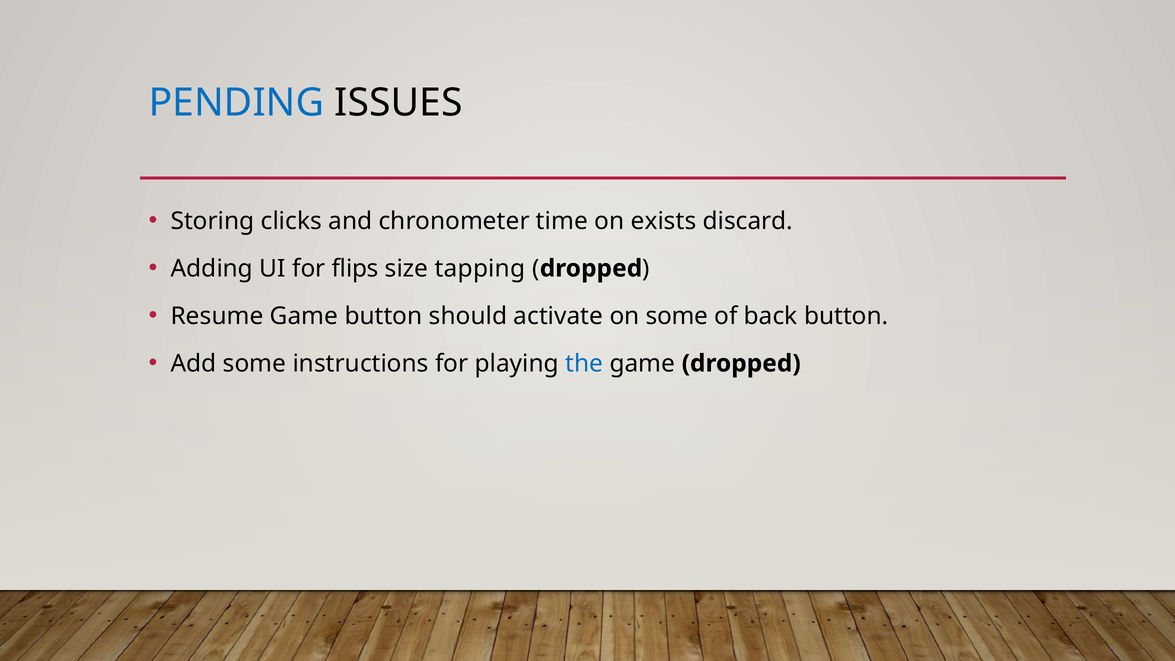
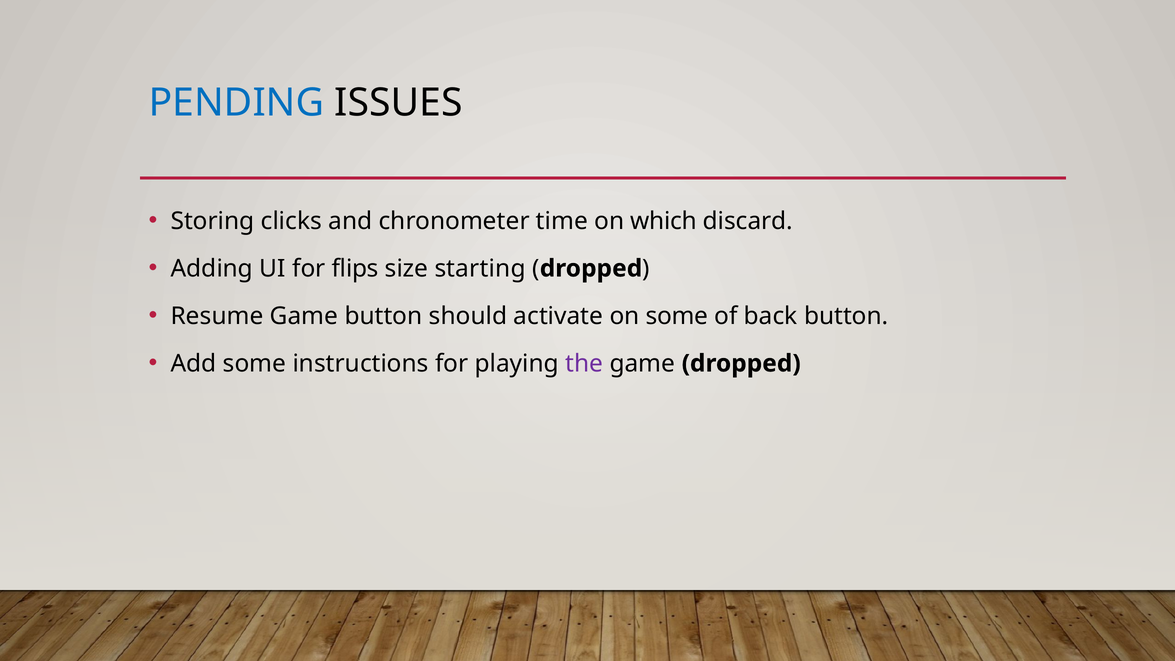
exists: exists -> which (664, 221)
tapping: tapping -> starting (480, 268)
the colour: blue -> purple (584, 363)
